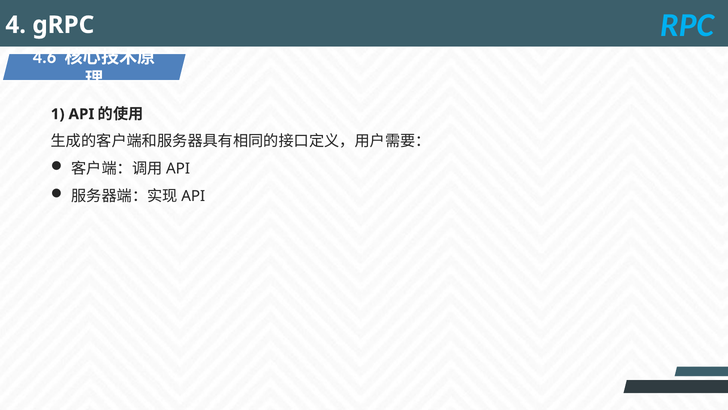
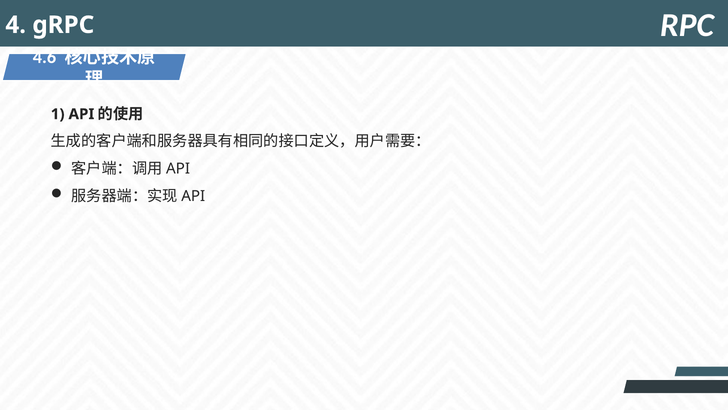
RPC colour: light blue -> white (687, 25)
